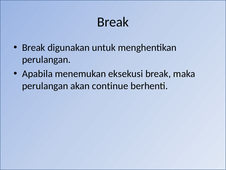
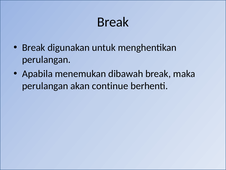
eksekusi: eksekusi -> dibawah (126, 74)
